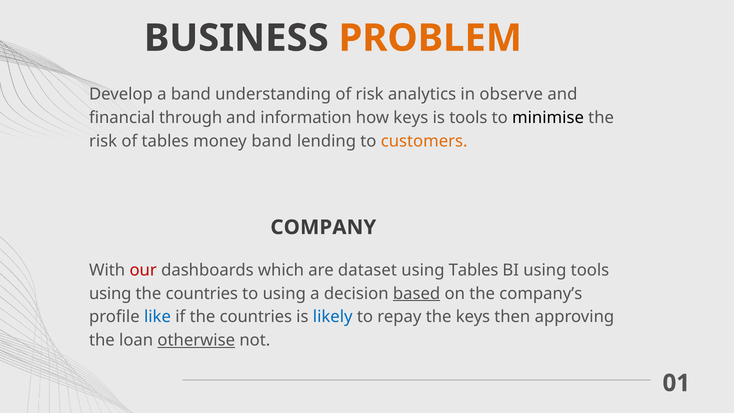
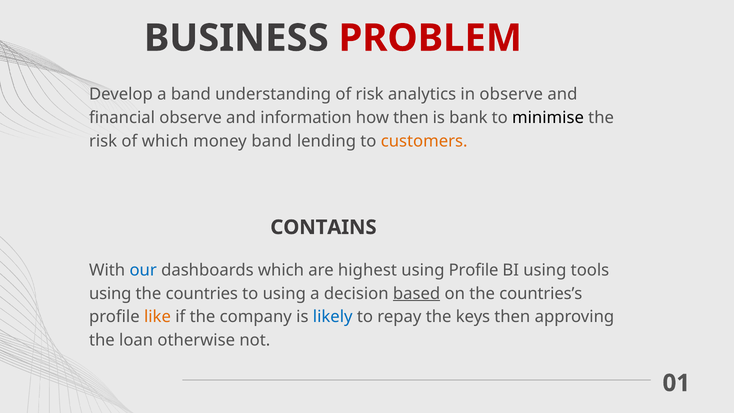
PROBLEM colour: orange -> red (430, 38)
financial through: through -> observe (191, 118)
how keys: keys -> then (411, 118)
is tools: tools -> bank (468, 118)
of tables: tables -> which (165, 141)
COMPANY: COMPANY -> CONTAINS (323, 227)
our colour: red -> blue (143, 270)
dataset: dataset -> highest (367, 270)
using Tables: Tables -> Profile (474, 270)
company’s: company’s -> countries’s (541, 293)
like colour: blue -> orange (157, 317)
if the countries: countries -> company (256, 317)
otherwise underline: present -> none (196, 340)
